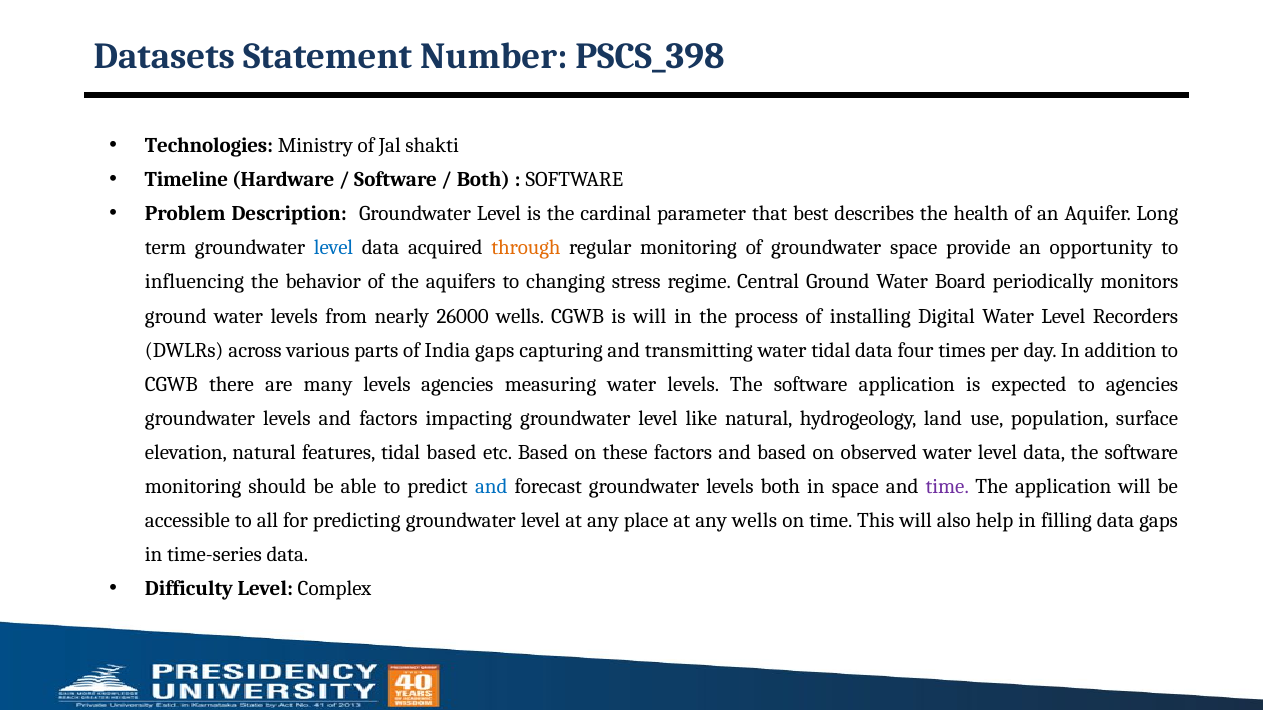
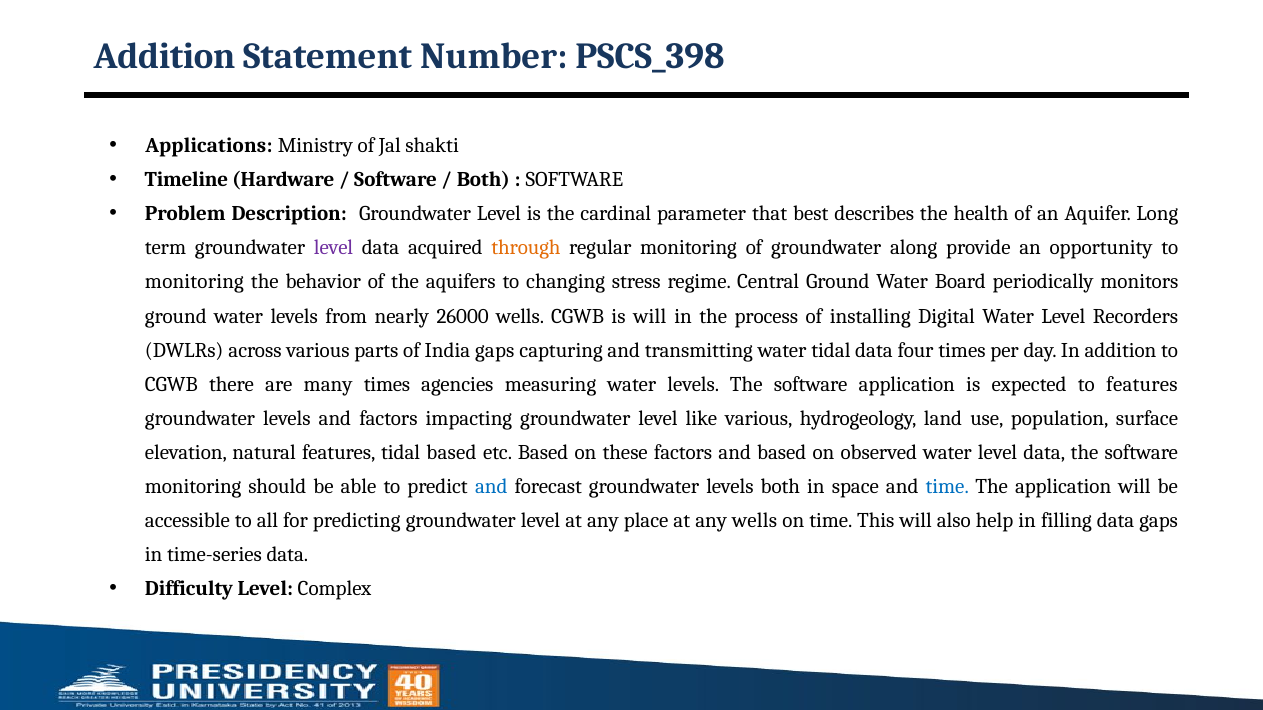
Datasets: Datasets -> Addition (165, 56)
Technologies: Technologies -> Applications (209, 146)
level colour: blue -> purple (334, 248)
groundwater space: space -> along (914, 248)
influencing: influencing -> monitoring (194, 282)
many levels: levels -> times (387, 384)
to agencies: agencies -> features (1142, 384)
like natural: natural -> various (759, 418)
time colour: purple -> blue (947, 487)
